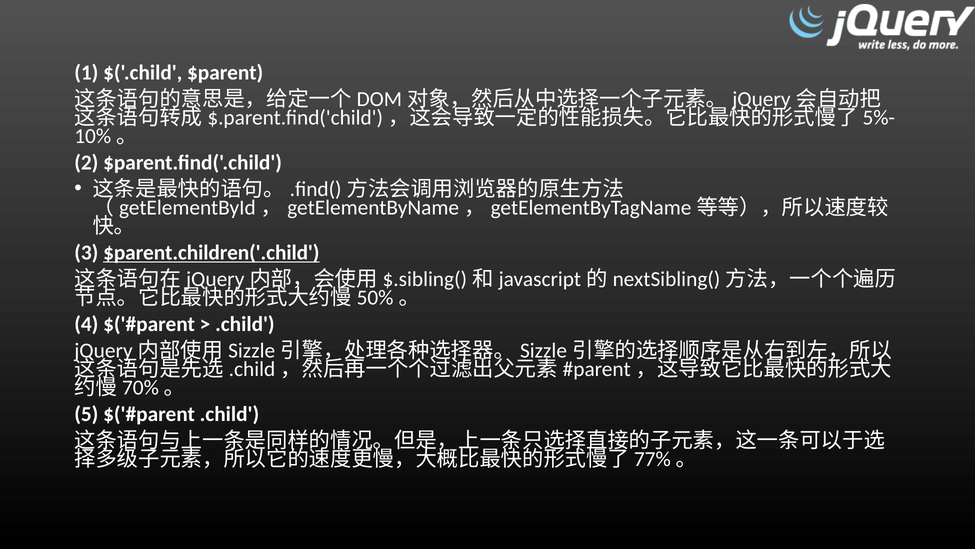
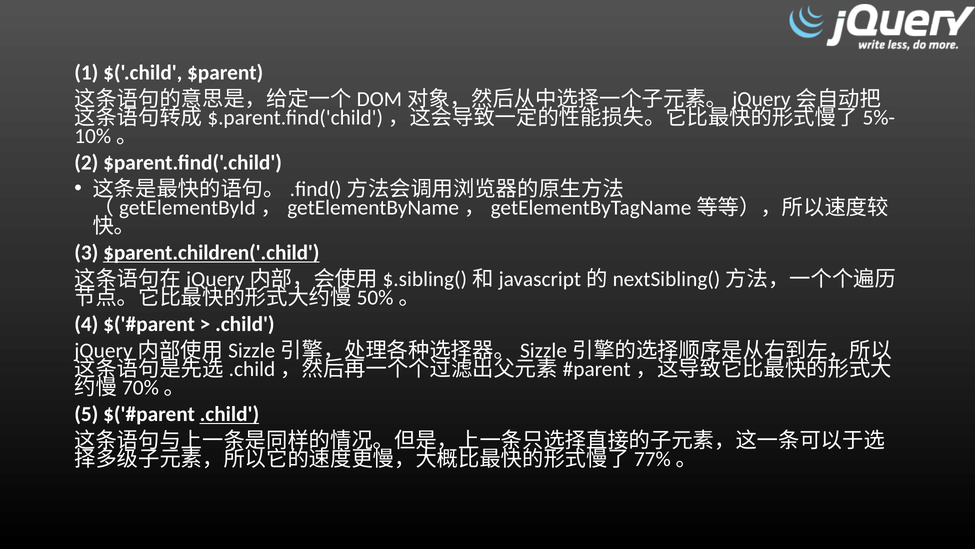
.child underline: none -> present (229, 414)
